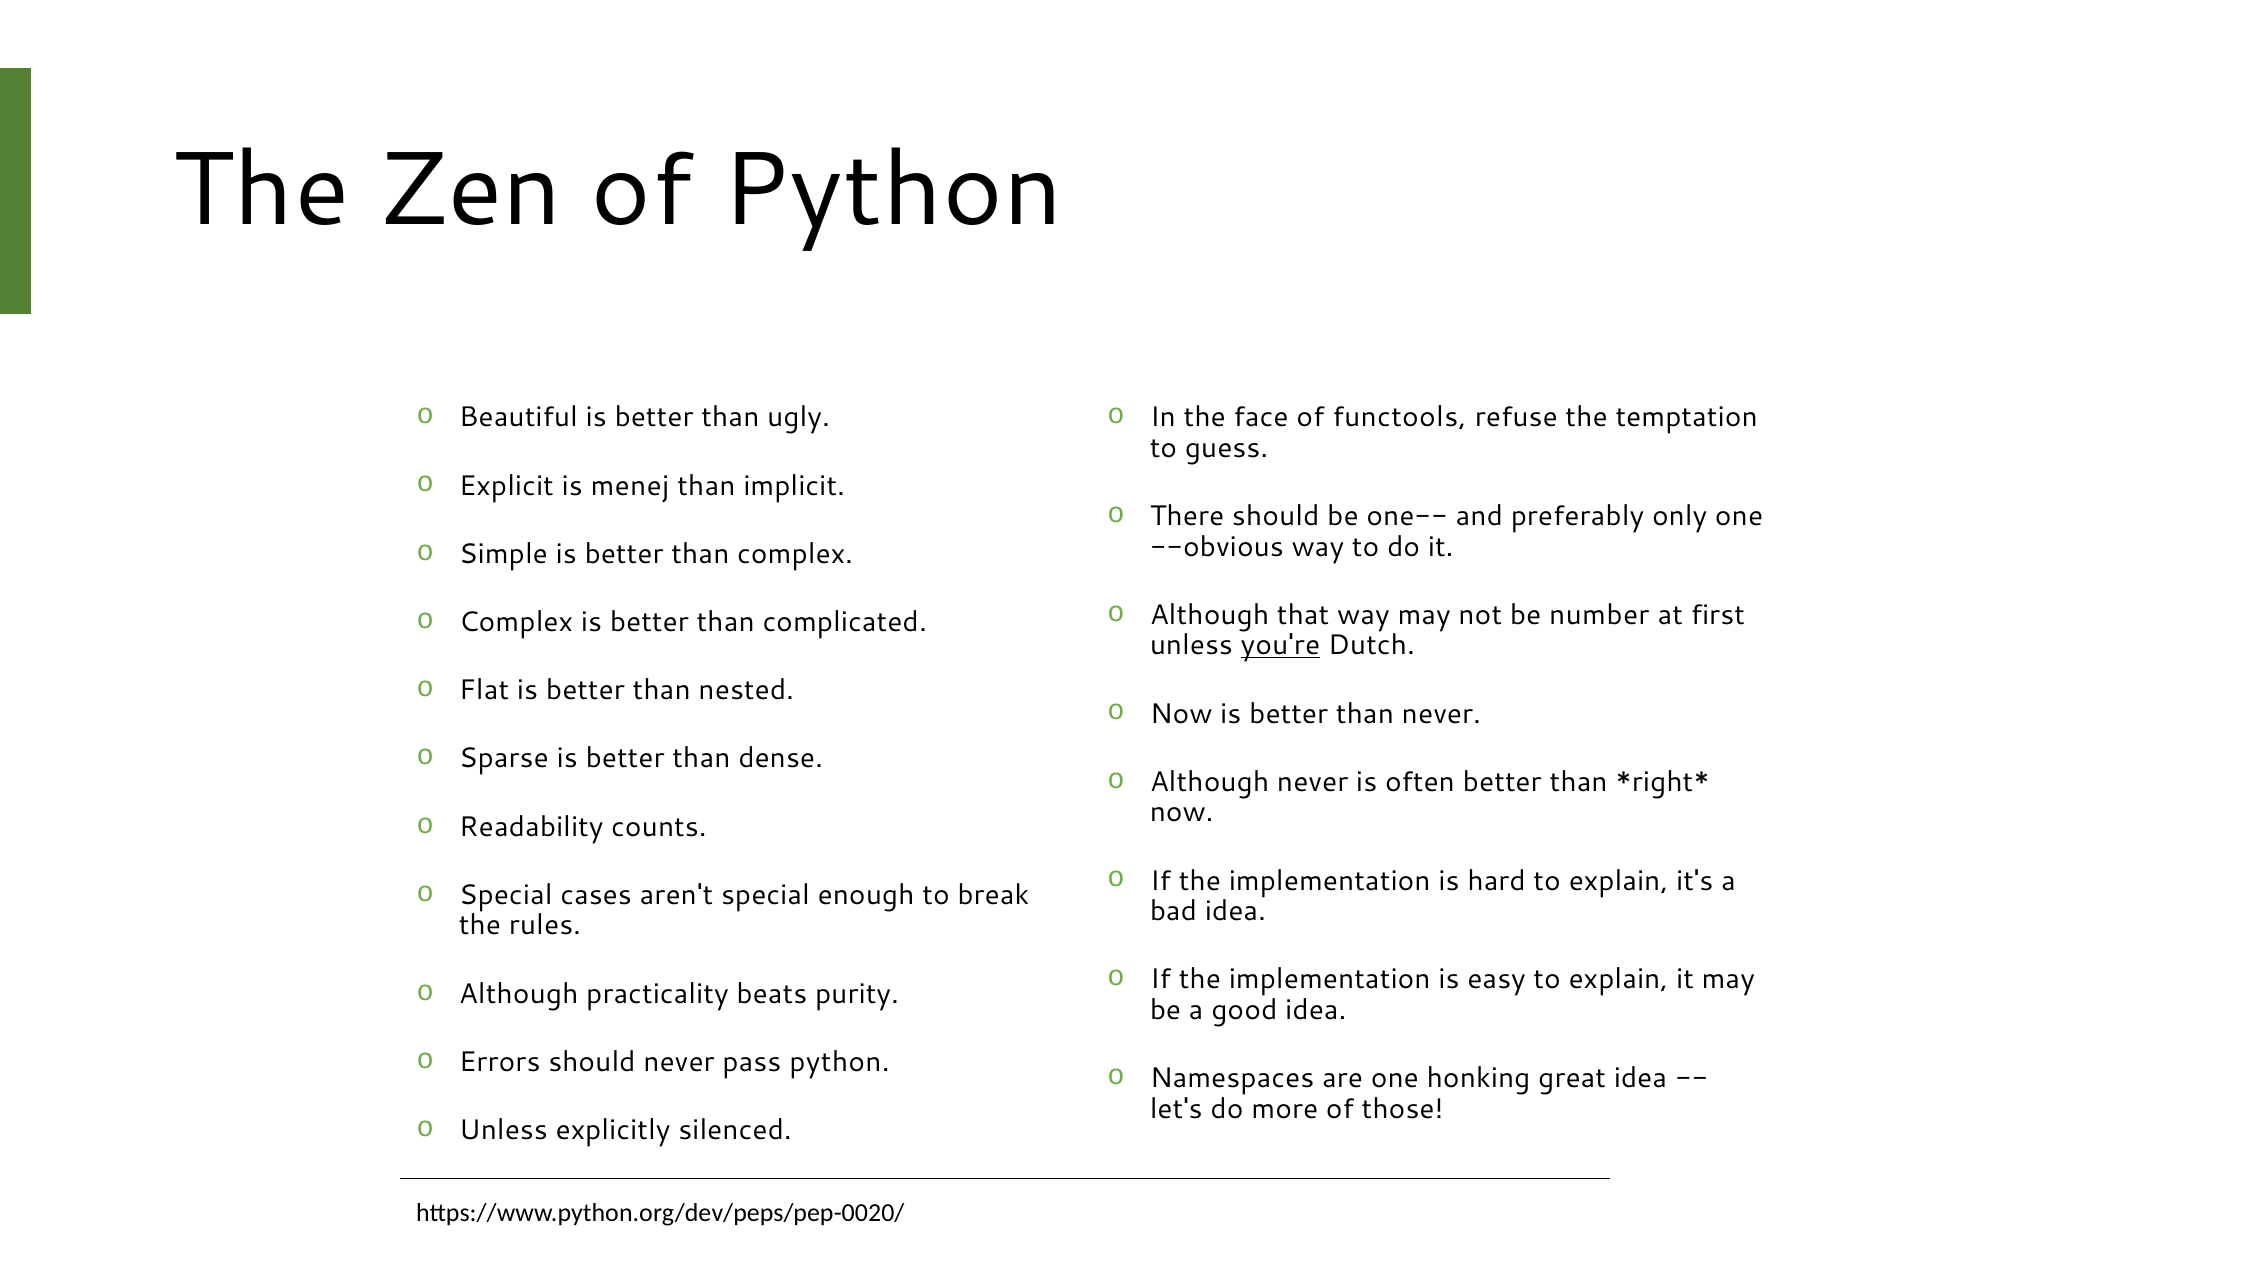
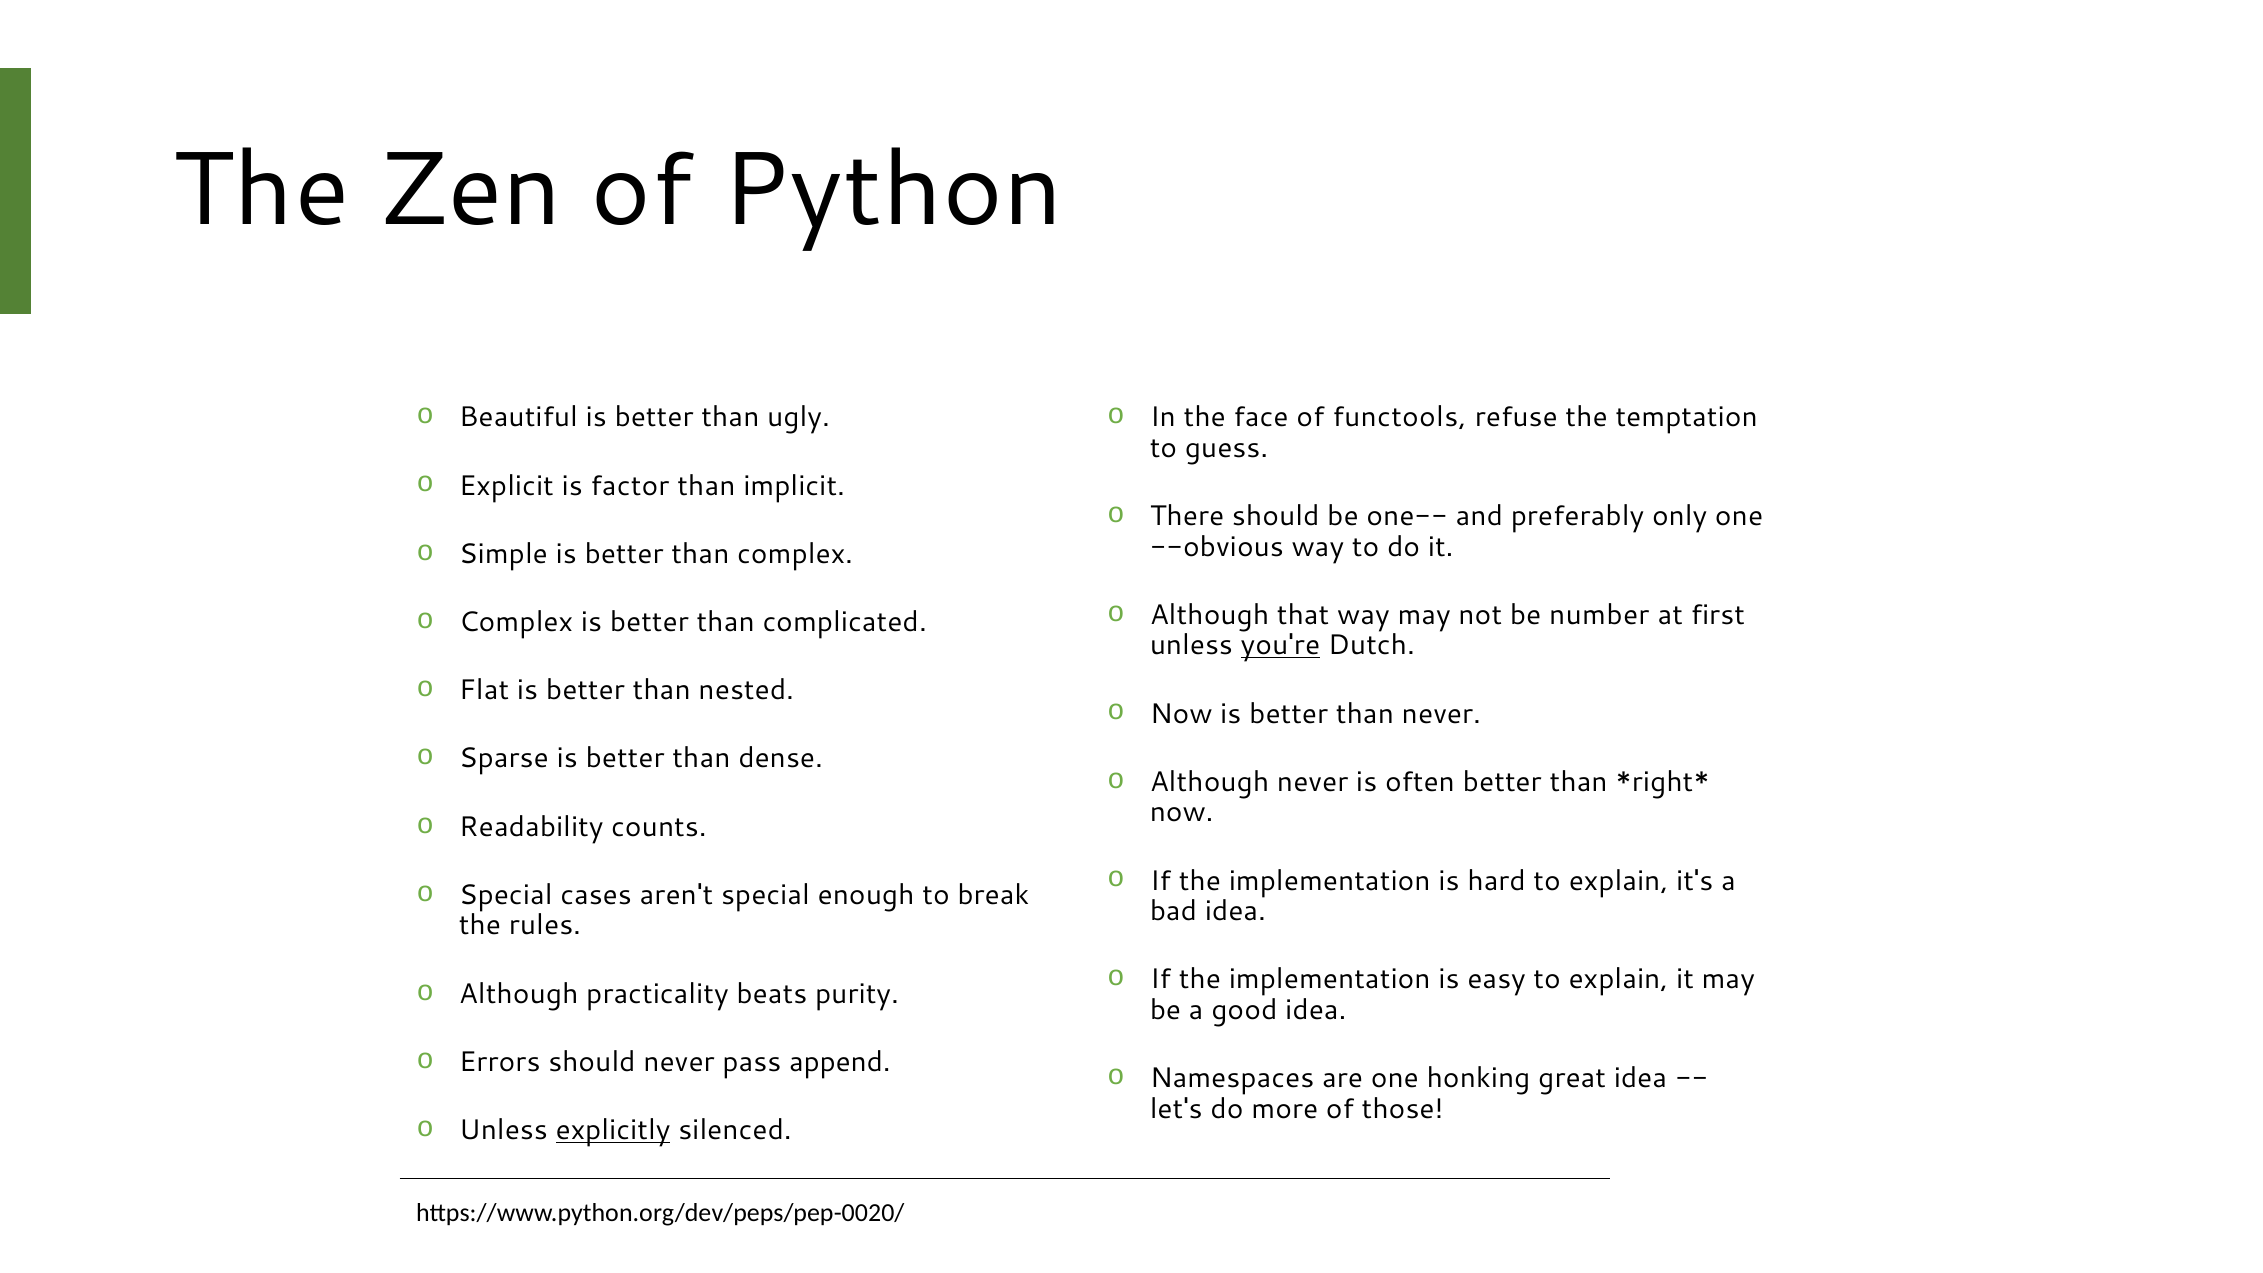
menej: menej -> factor (630, 486)
pass python: python -> append (840, 1062)
explicitly underline: none -> present (613, 1130)
